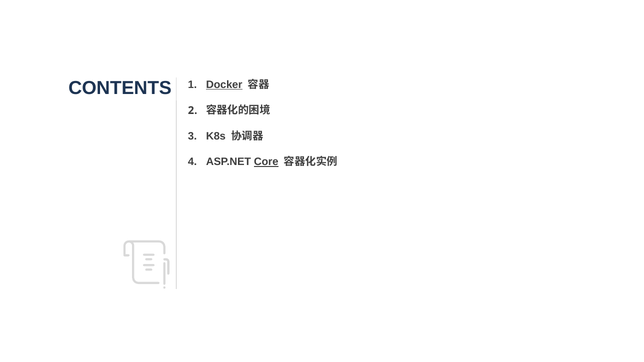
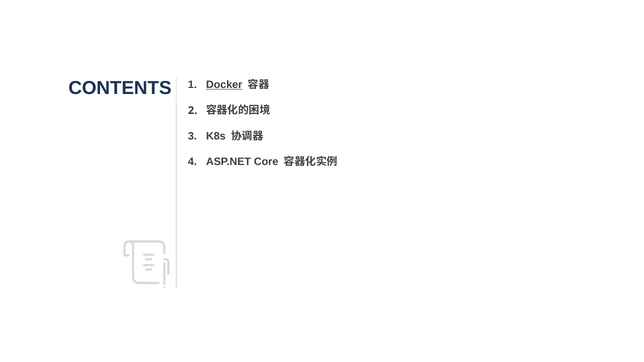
Core underline: present -> none (266, 162)
